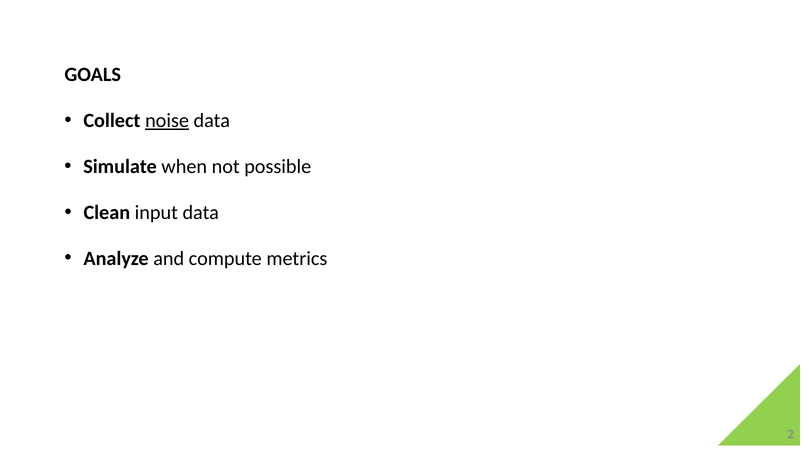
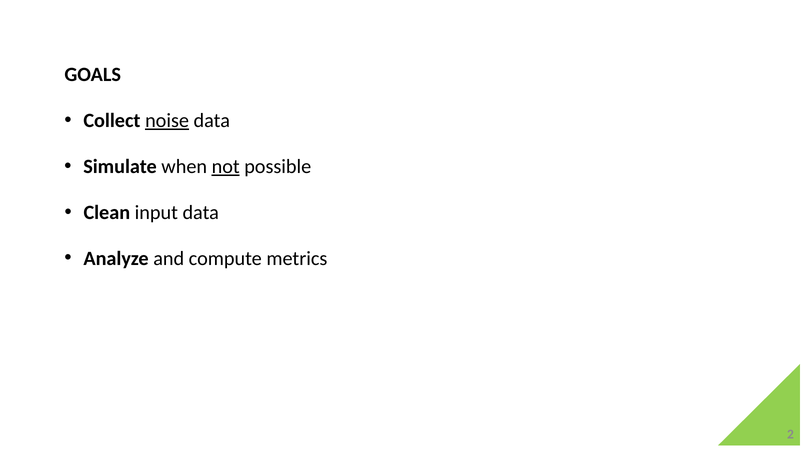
not underline: none -> present (226, 167)
